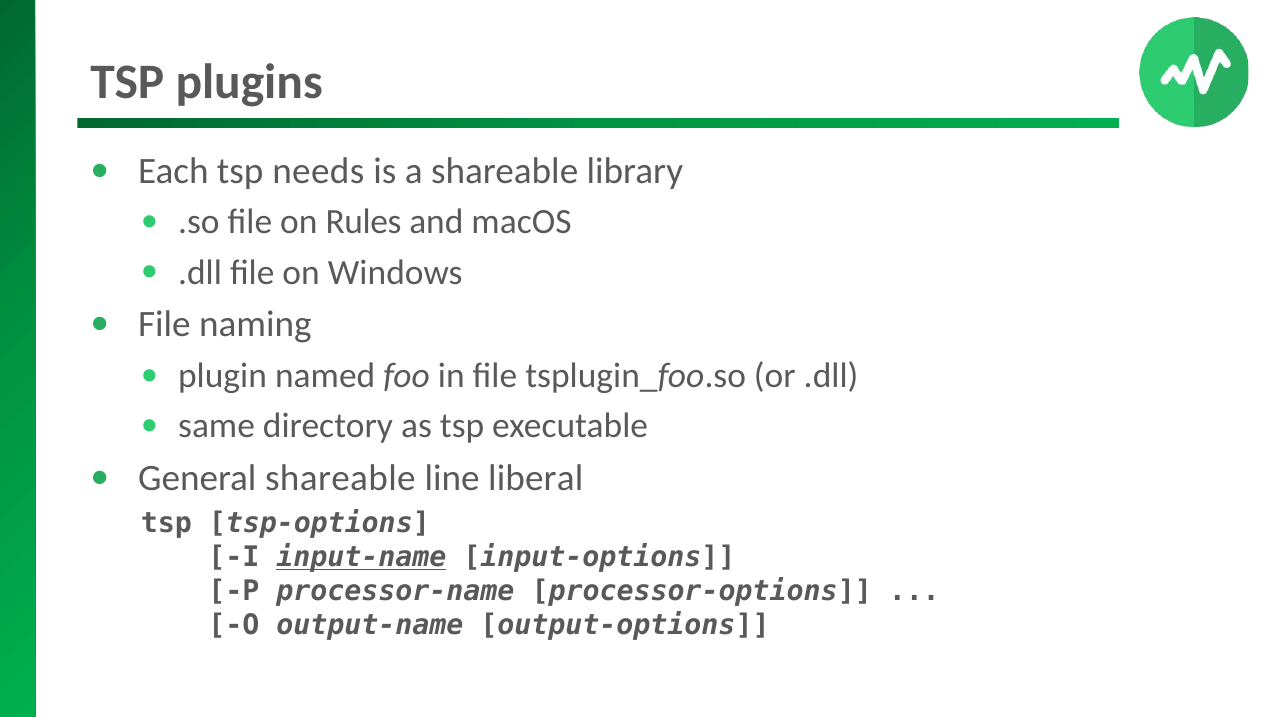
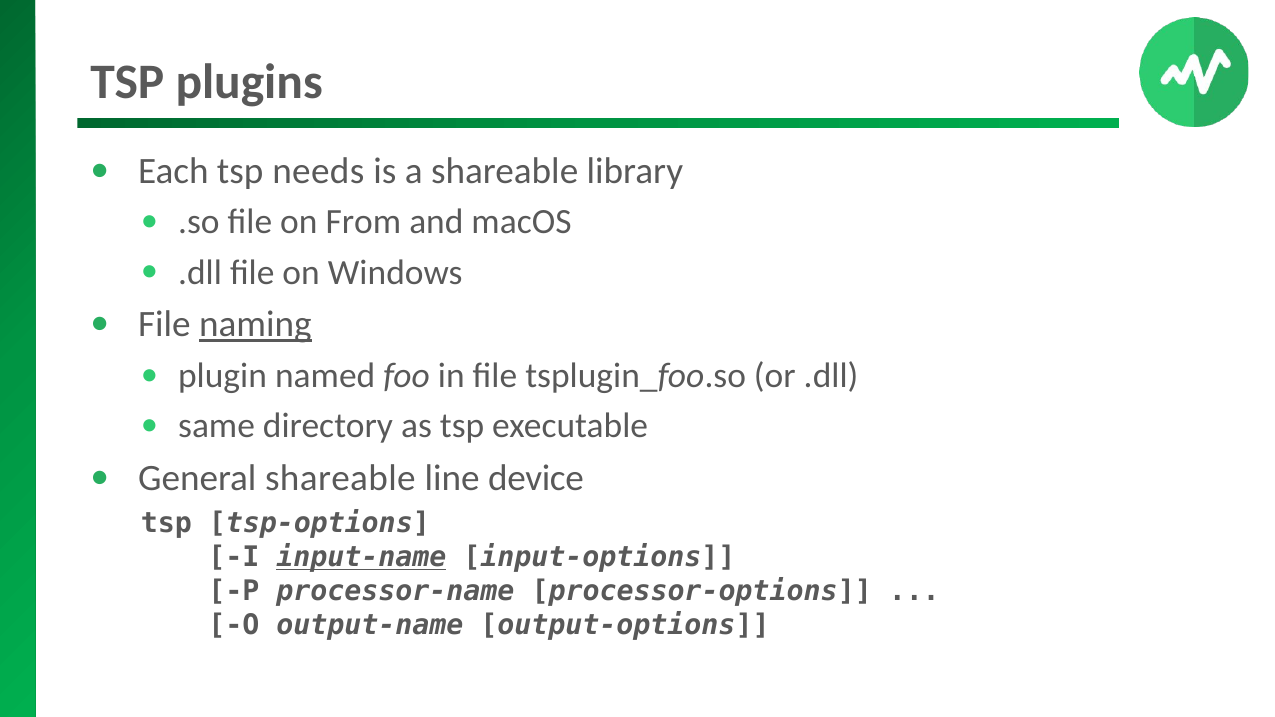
Rules: Rules -> From (363, 222)
naming underline: none -> present (255, 325)
liberal: liberal -> device (536, 478)
